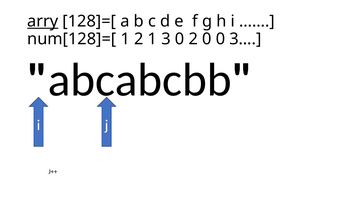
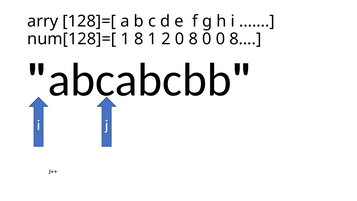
arry underline: present -> none (43, 21)
1 2: 2 -> 8 (139, 39)
3: 3 -> 2 (166, 39)
0 2: 2 -> 8 (193, 39)
3…: 3… -> 8… (245, 39)
